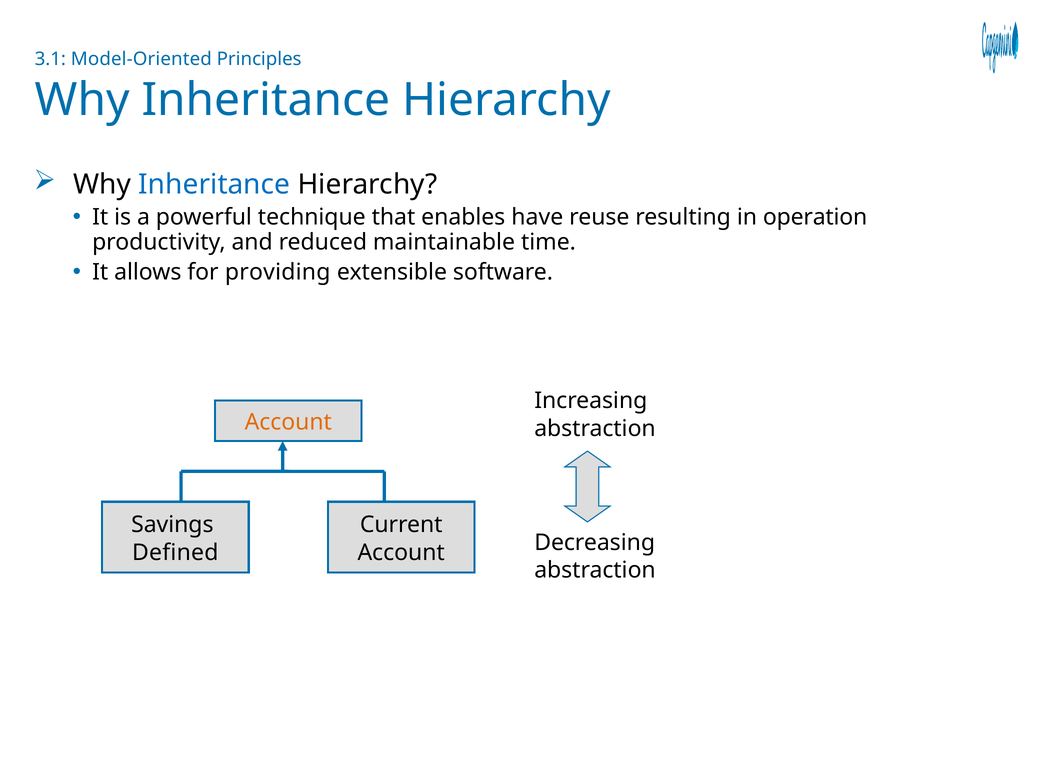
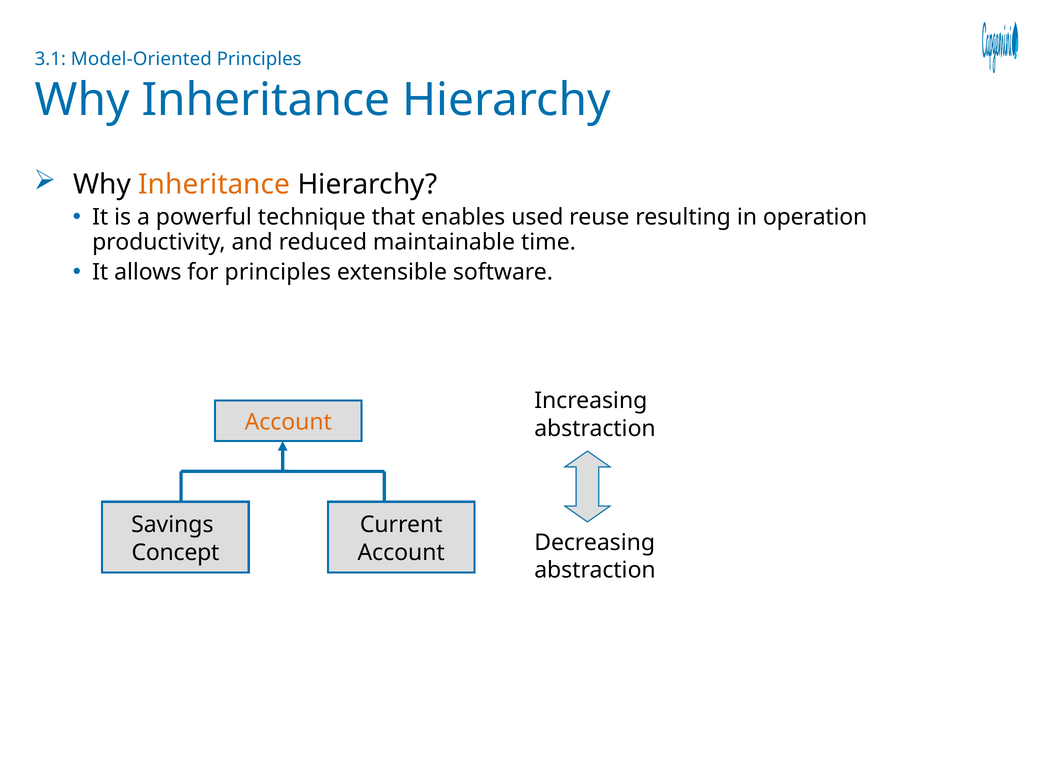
Inheritance colour: blue -> orange (214, 185)
have: have -> used (537, 218)
for providing: providing -> principles (278, 273)
Defined: Defined -> Concept (175, 553)
